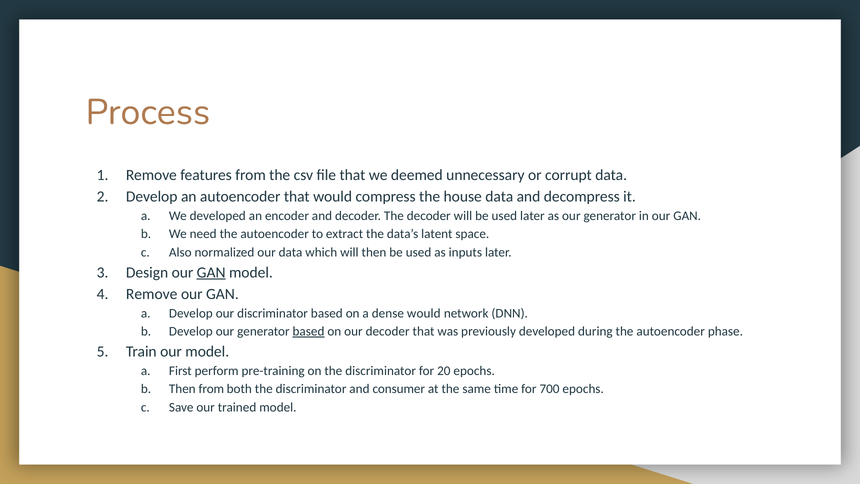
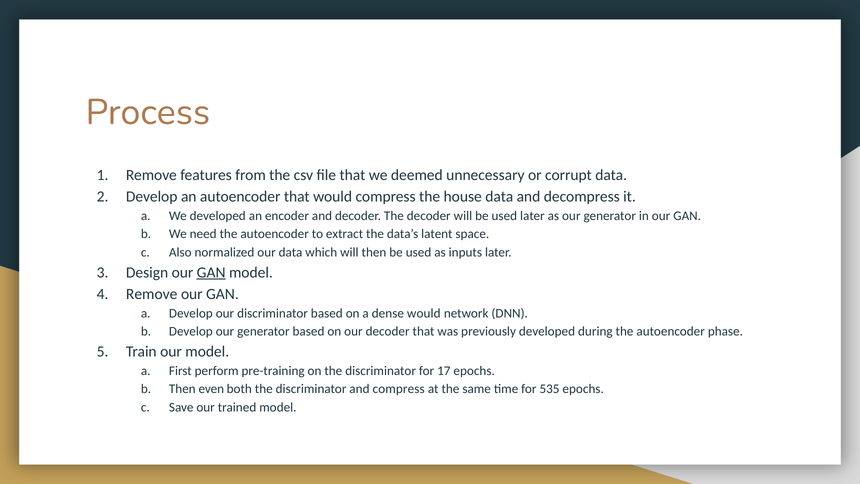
based underline: present -> none (308, 331)
20: 20 -> 17 (444, 371)
Then from: from -> even (211, 389)
and consumer: consumer -> compress (399, 389)
700: 700 -> 535 (550, 389)
